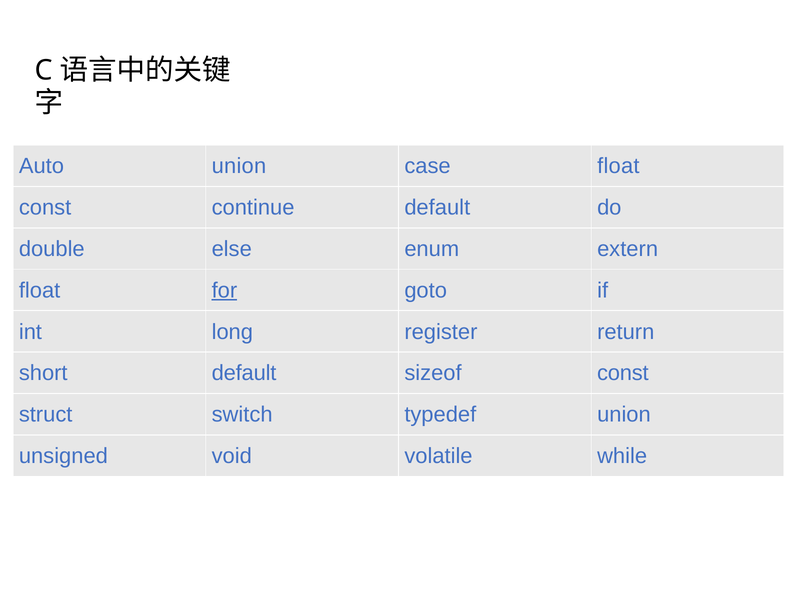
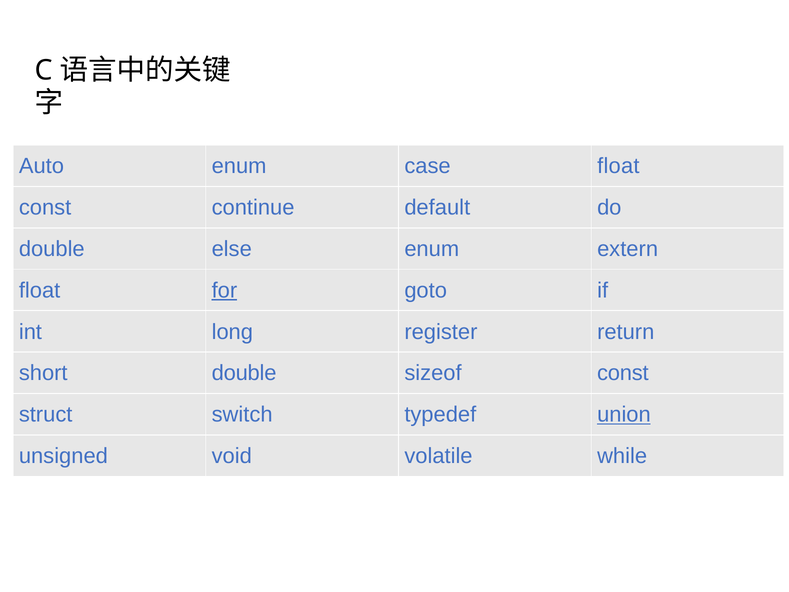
Auto union: union -> enum (239, 166)
short default: default -> double (244, 373)
union underline: none -> present (624, 414)
